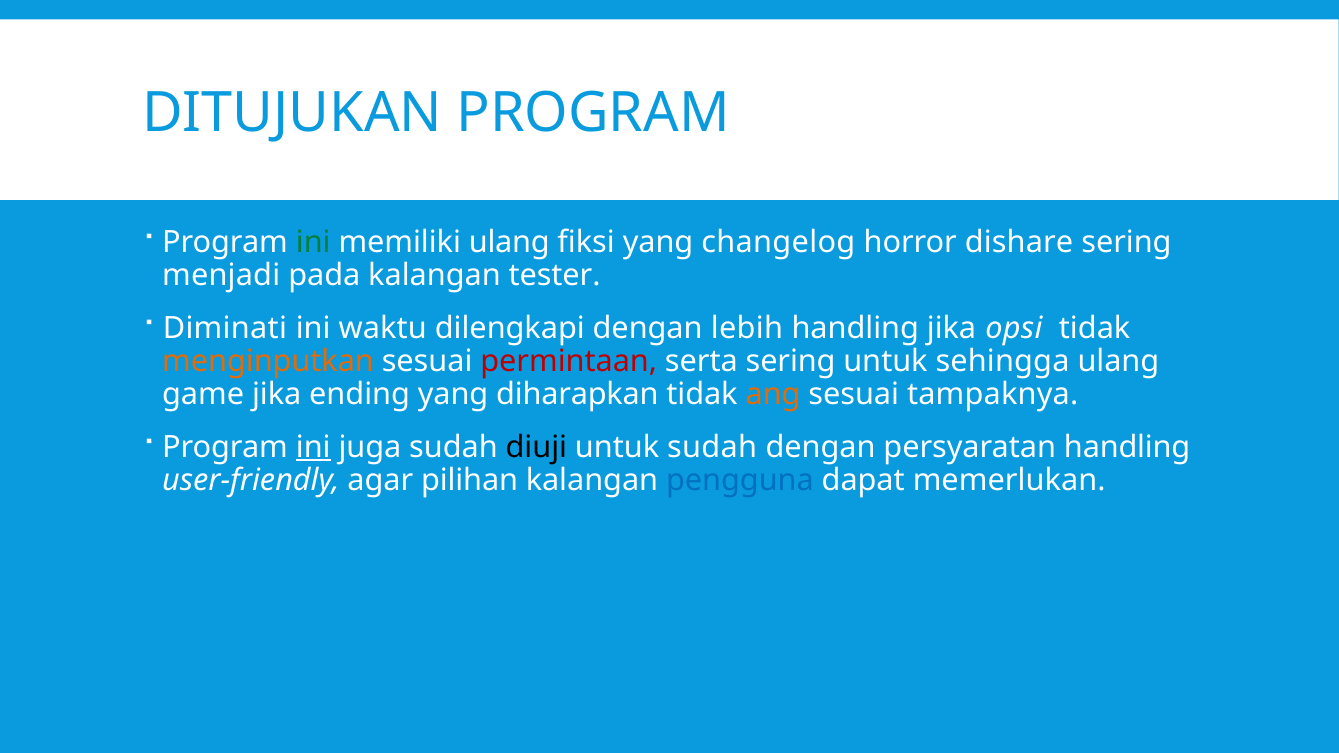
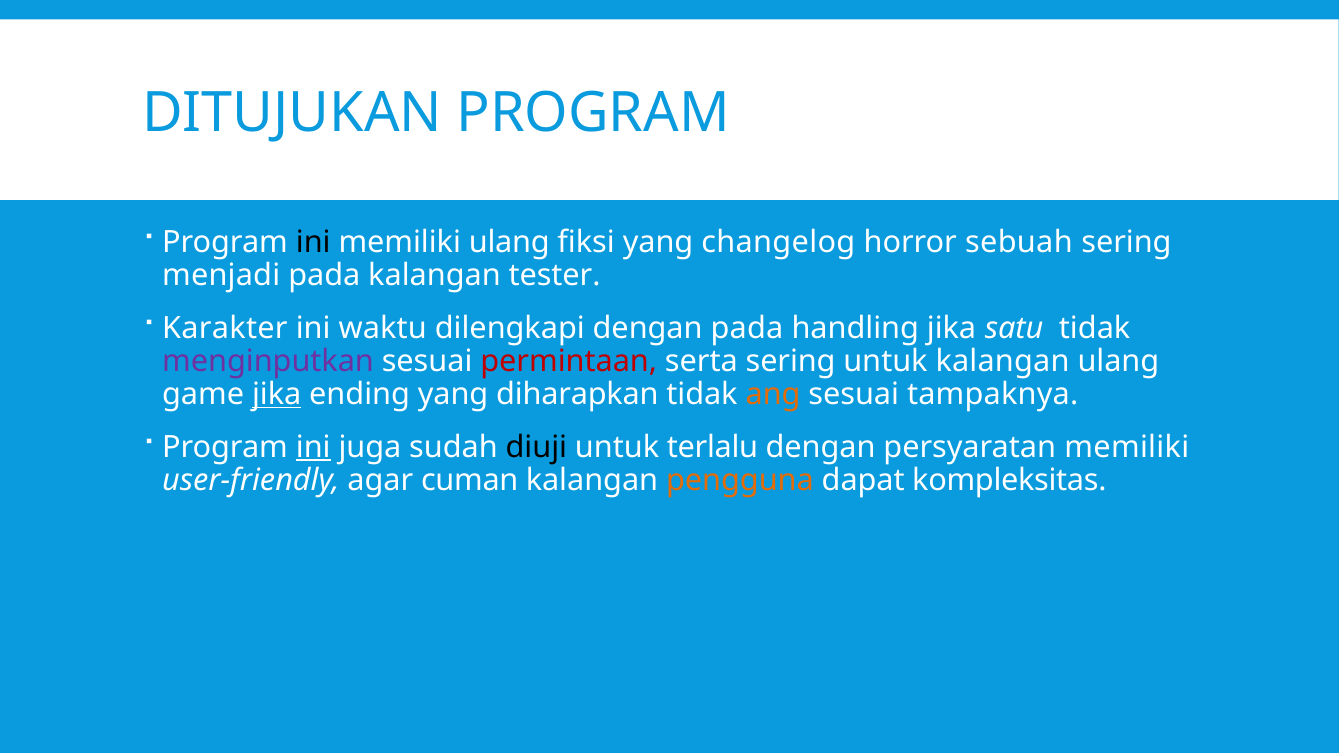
ini colour: green -> black (313, 242)
dishare: dishare -> sebuah (1019, 242)
Diminati: Diminati -> Karakter (225, 328)
dengan lebih: lebih -> pada (747, 328)
opsi: opsi -> satu (1014, 328)
menginputkan colour: orange -> purple (268, 361)
untuk sehingga: sehingga -> kalangan (1002, 361)
jika underline: none -> present (277, 394)
untuk sudah: sudah -> terlalu (712, 447)
persyaratan handling: handling -> memiliki (1127, 447)
pilihan: pilihan -> cuman (470, 480)
pengguna colour: blue -> orange (740, 480)
memerlukan: memerlukan -> kompleksitas (1009, 480)
